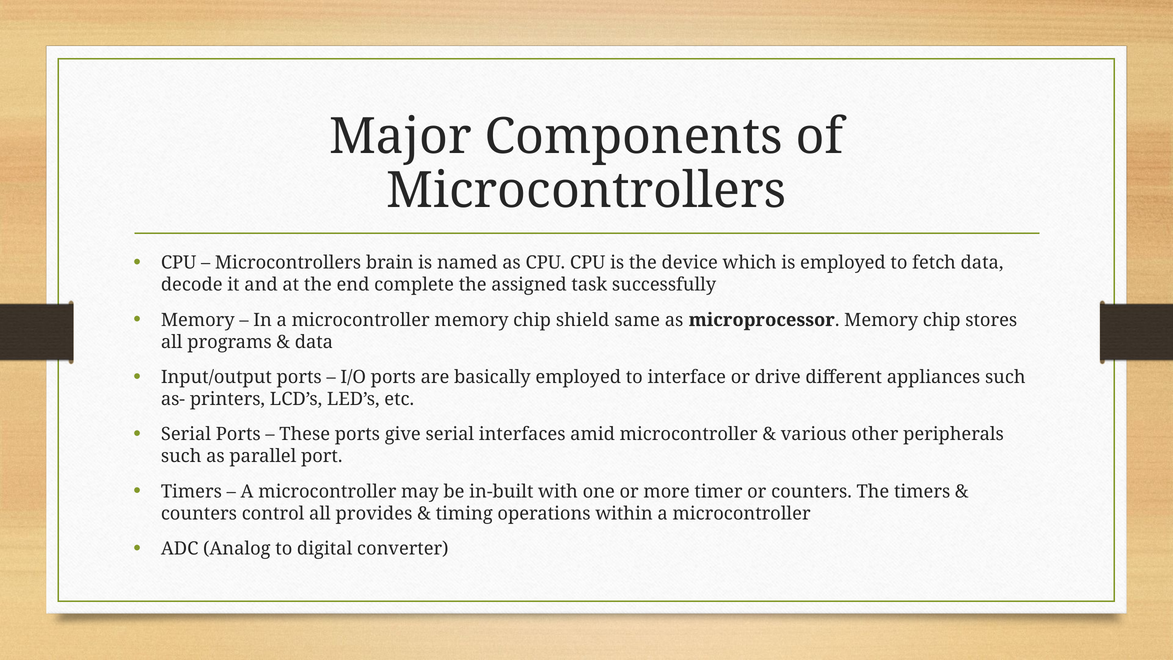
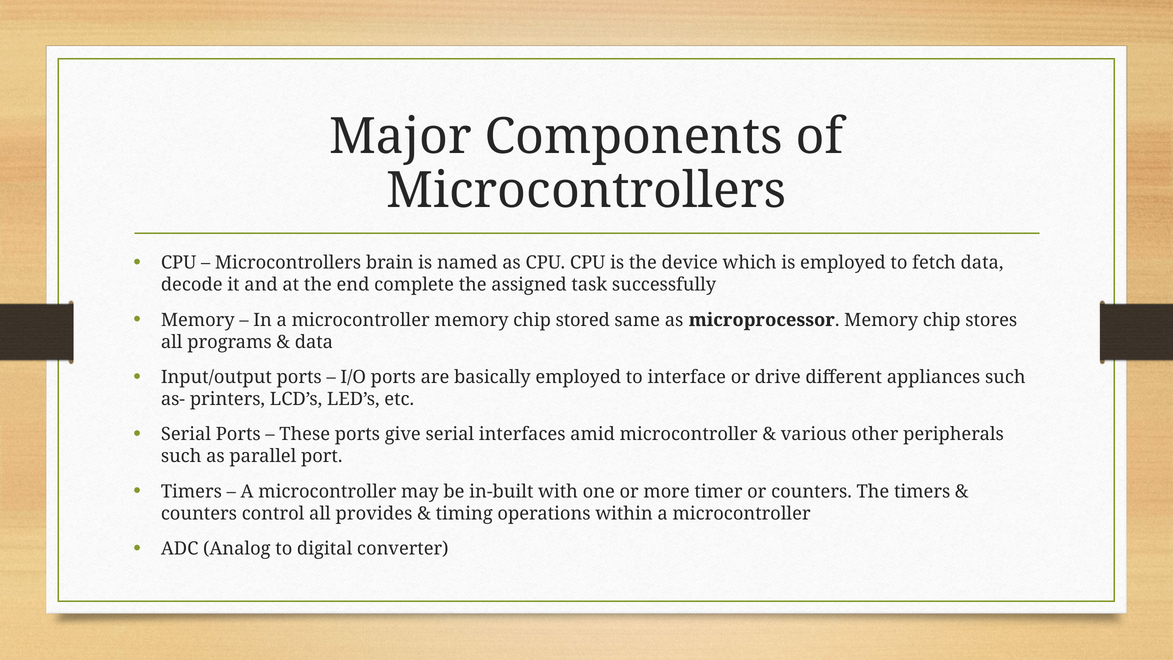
shield: shield -> stored (583, 320)
